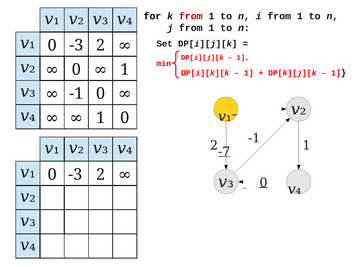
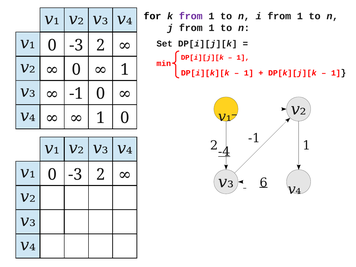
from colour: red -> purple (191, 16)
-7: -7 -> -4 (224, 152)
v₃ 0: 0 -> 6 (264, 183)
